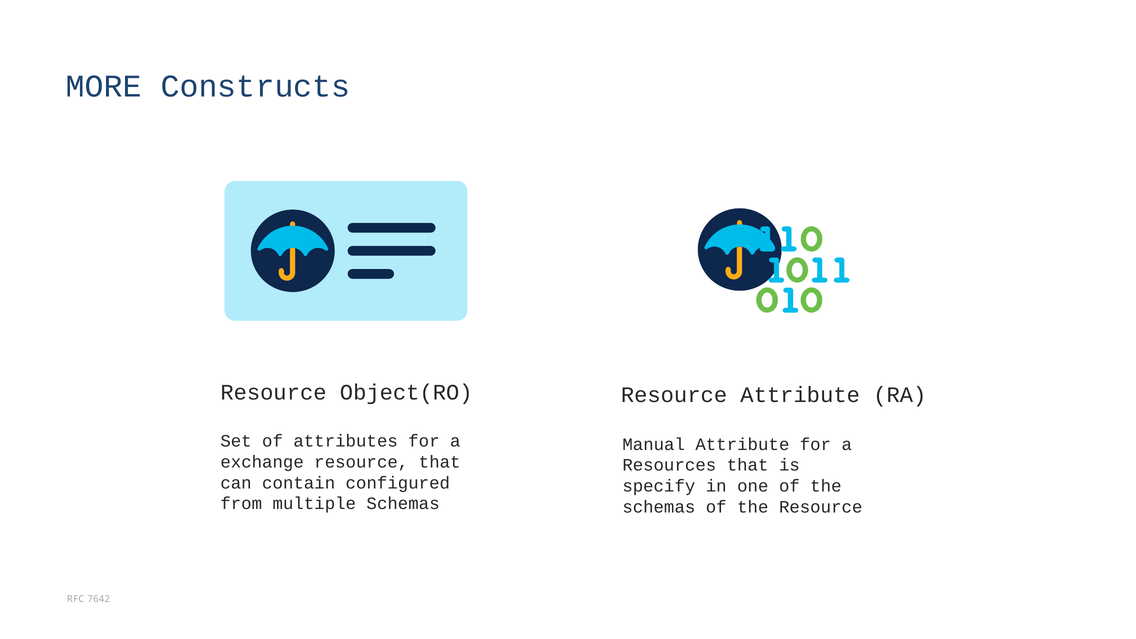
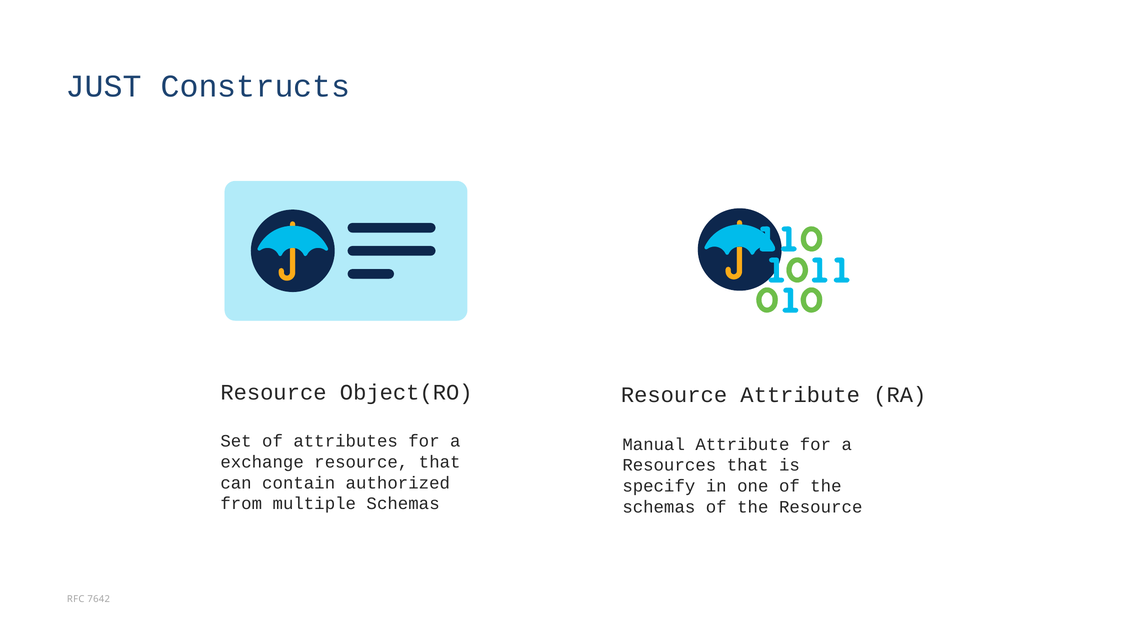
MORE: MORE -> JUST (104, 86)
configured: configured -> authorized (398, 483)
